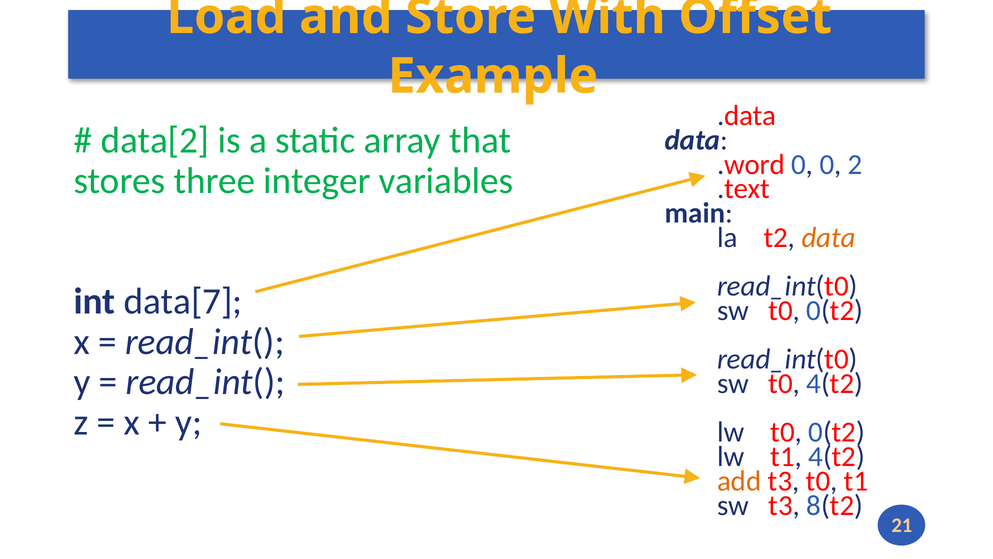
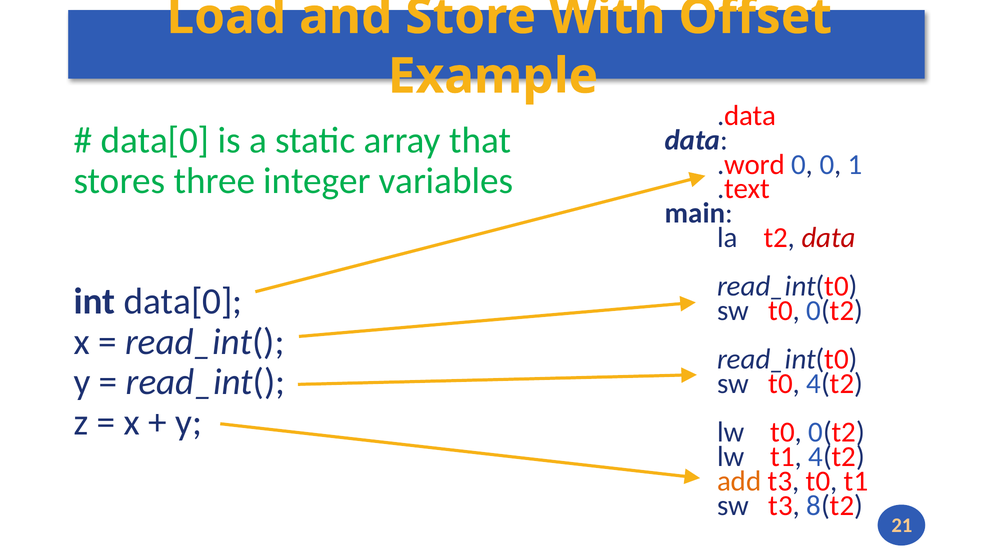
data[2: data[2 -> data[0 (155, 140)
2: 2 -> 1 (855, 164)
data colour: orange -> red (829, 237)
int data[7: data[7 -> data[0 (183, 301)
